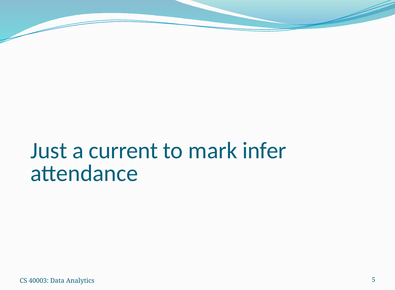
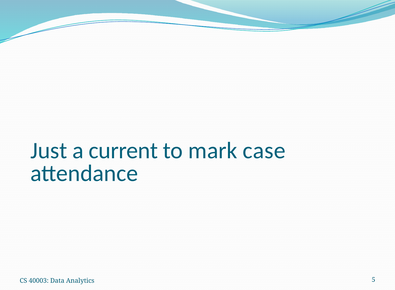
infer: infer -> case (264, 150)
